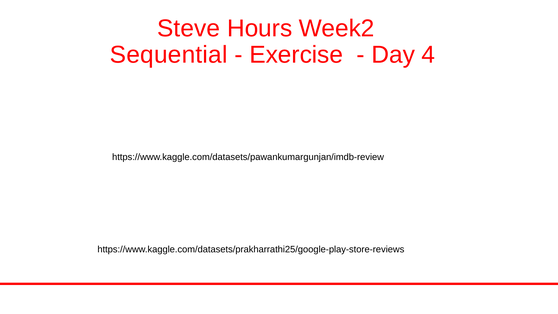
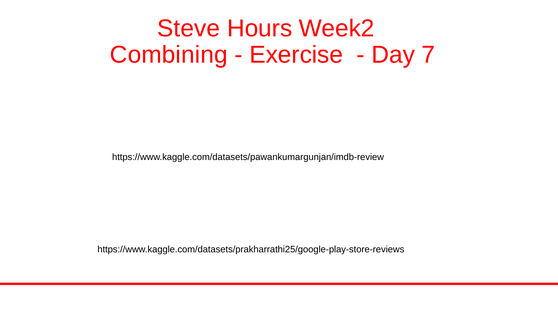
Sequential: Sequential -> Combining (169, 55)
4: 4 -> 7 (428, 55)
